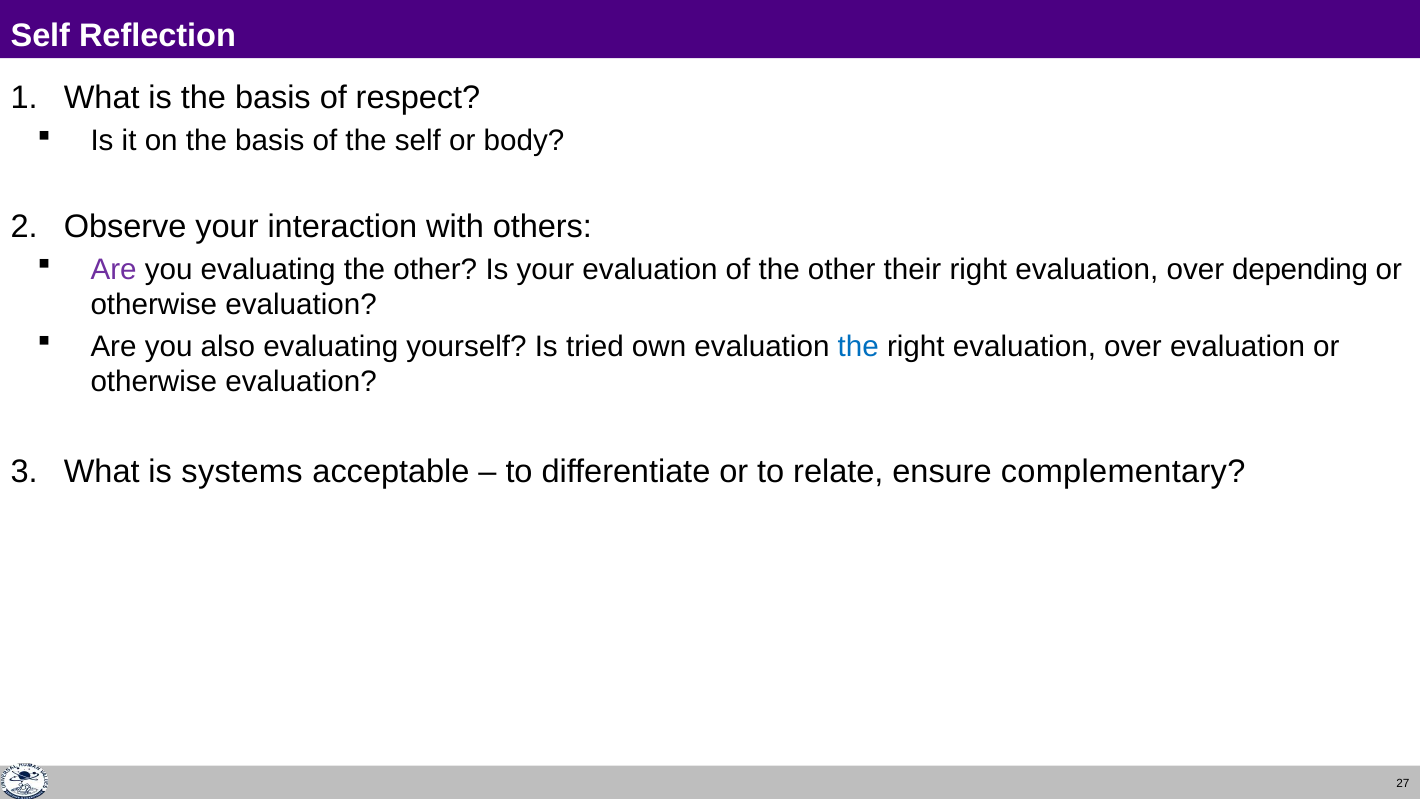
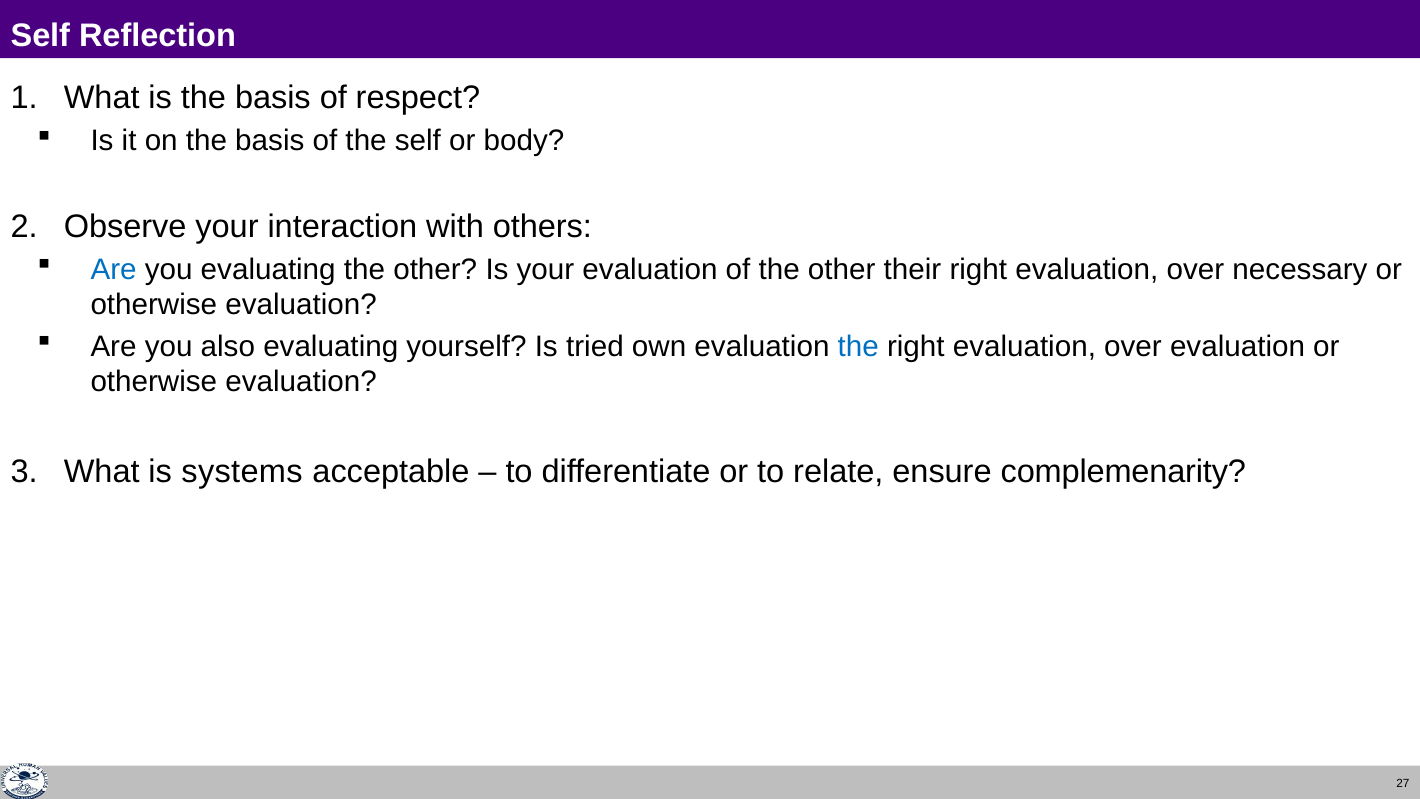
Are colour: purple -> blue (114, 269)
depending: depending -> necessary (1300, 269)
complementary: complementary -> complemenarity (1123, 471)
